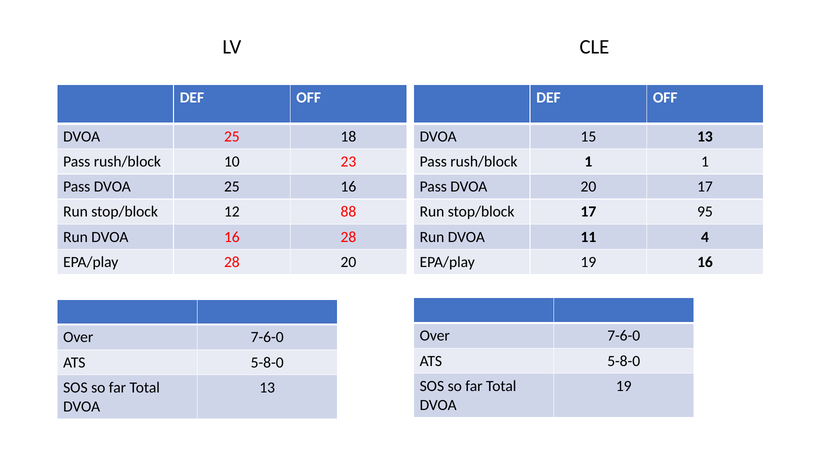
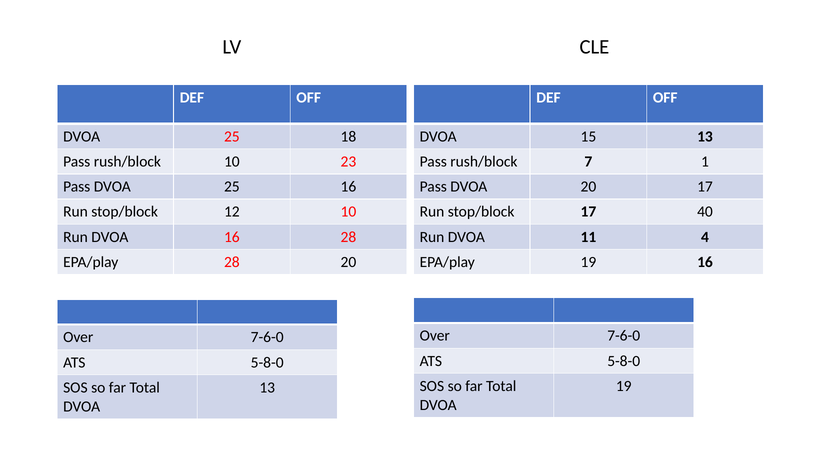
rush/block 1: 1 -> 7 (588, 162)
12 88: 88 -> 10 (348, 212)
95: 95 -> 40 (705, 212)
